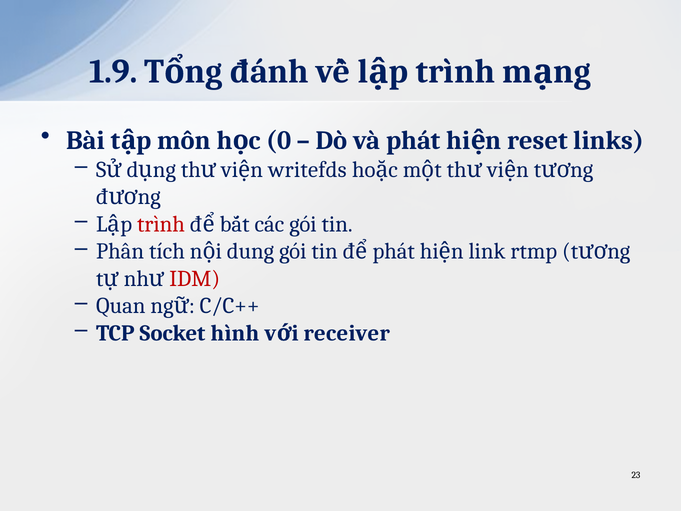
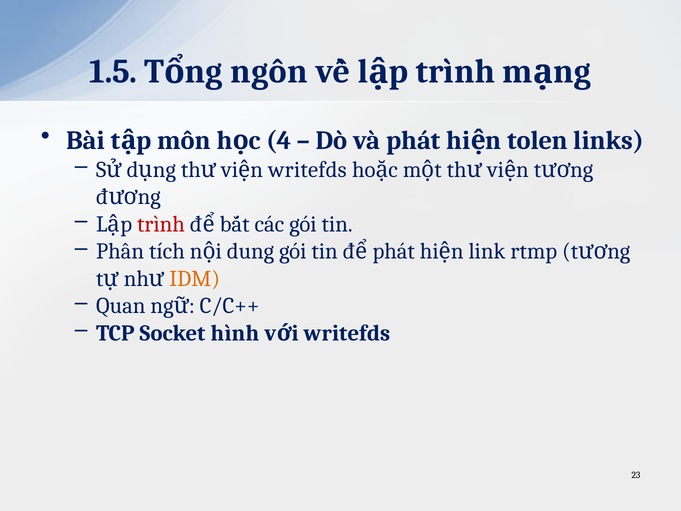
1.9: 1.9 -> 1.5 (113, 72)
đánh: đánh -> ngôn (269, 72)
0: 0 -> 4 (279, 140)
reset: reset -> tolen (538, 140)
IDM colour: red -> orange (195, 278)
receiver: receiver -> writefds (347, 333)
